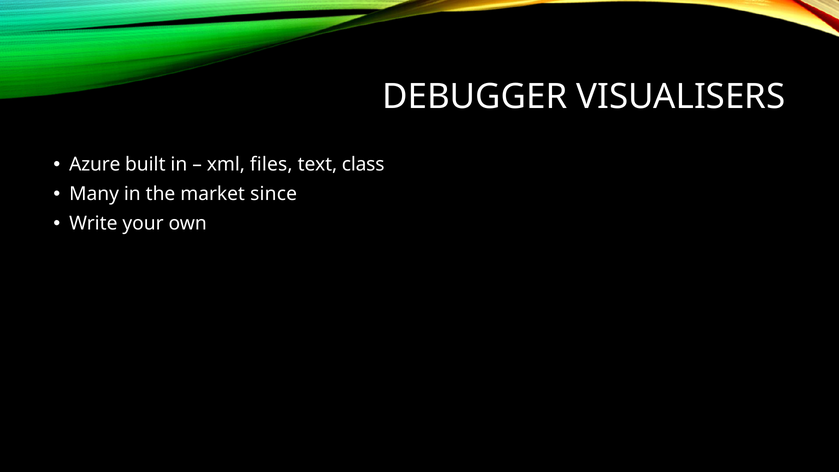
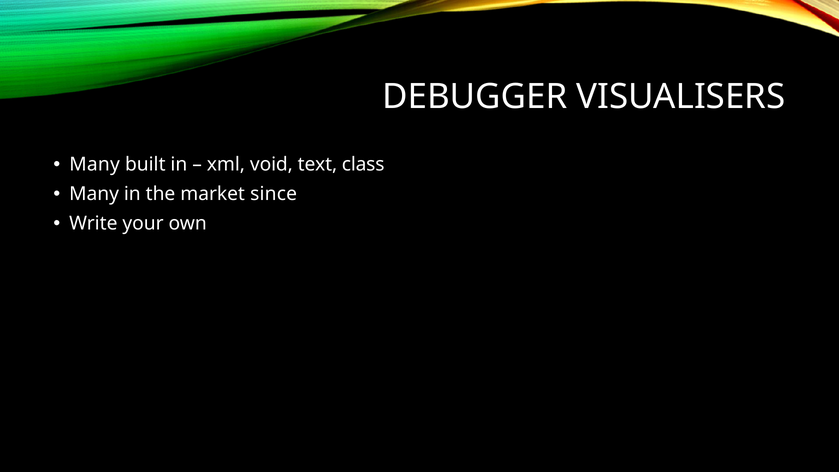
Azure: Azure -> Many (95, 164)
files: files -> void (271, 164)
